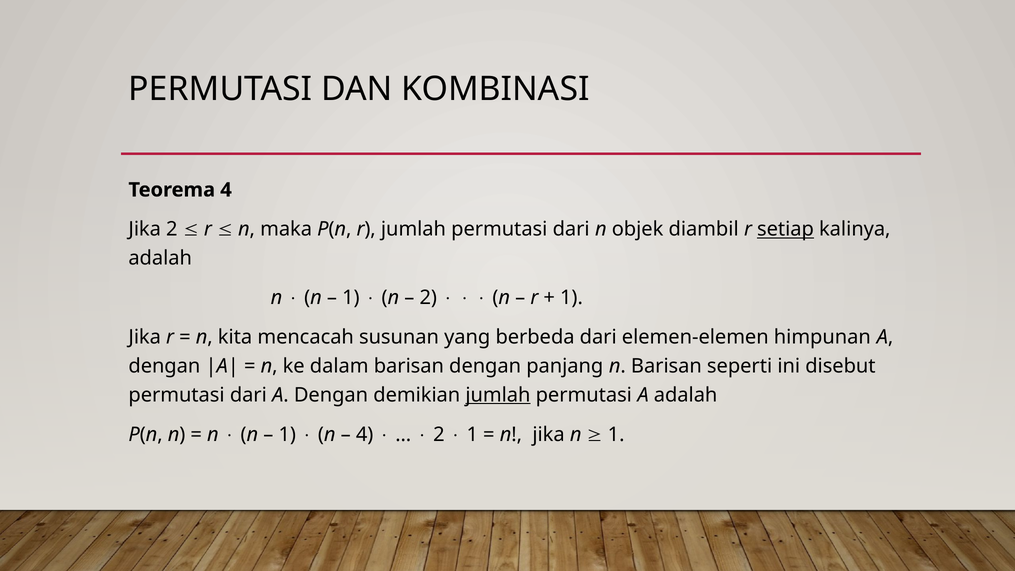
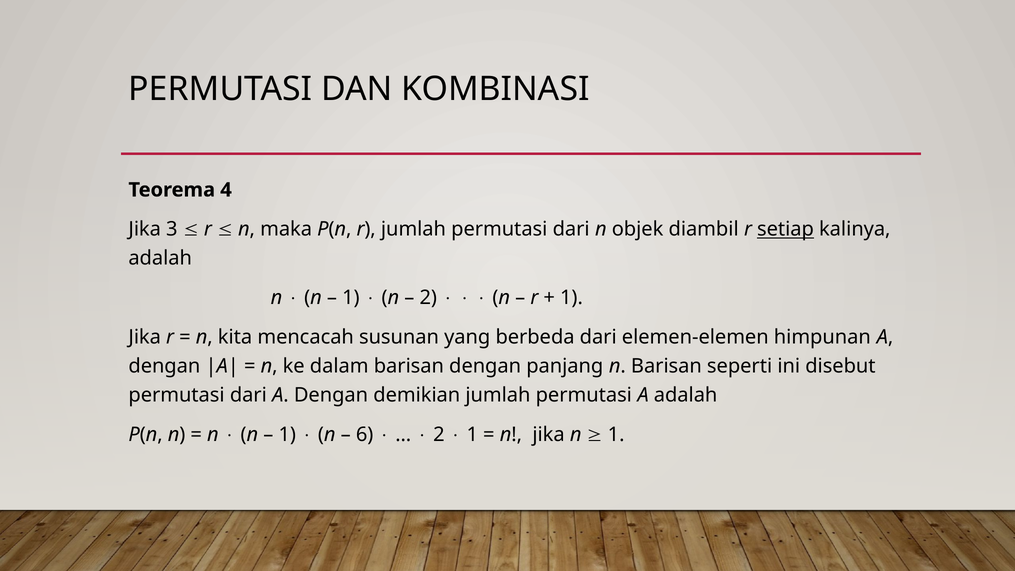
Jika 2: 2 -> 3 (172, 229)
jumlah underline: present -> none (498, 395)
4: 4 -> 6 (365, 434)
